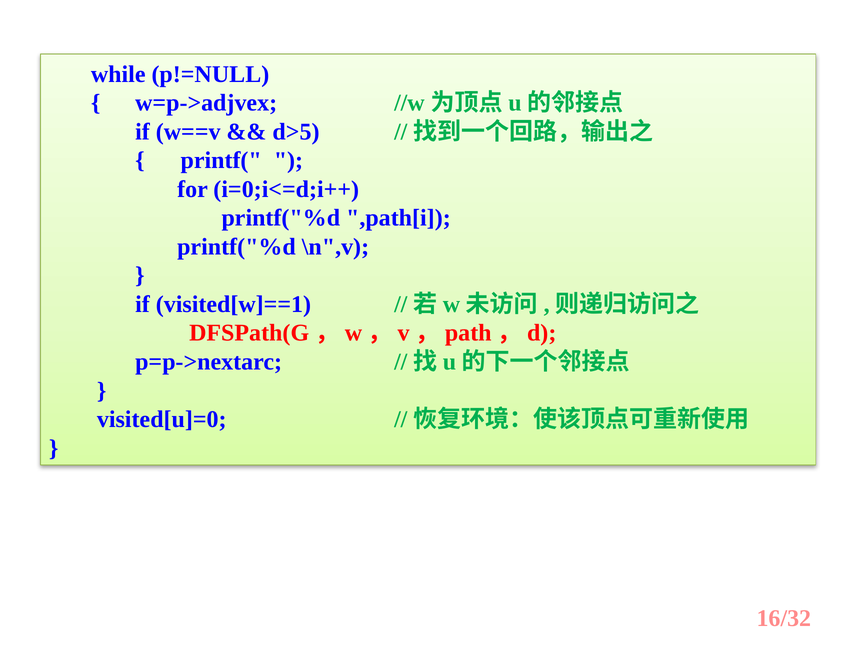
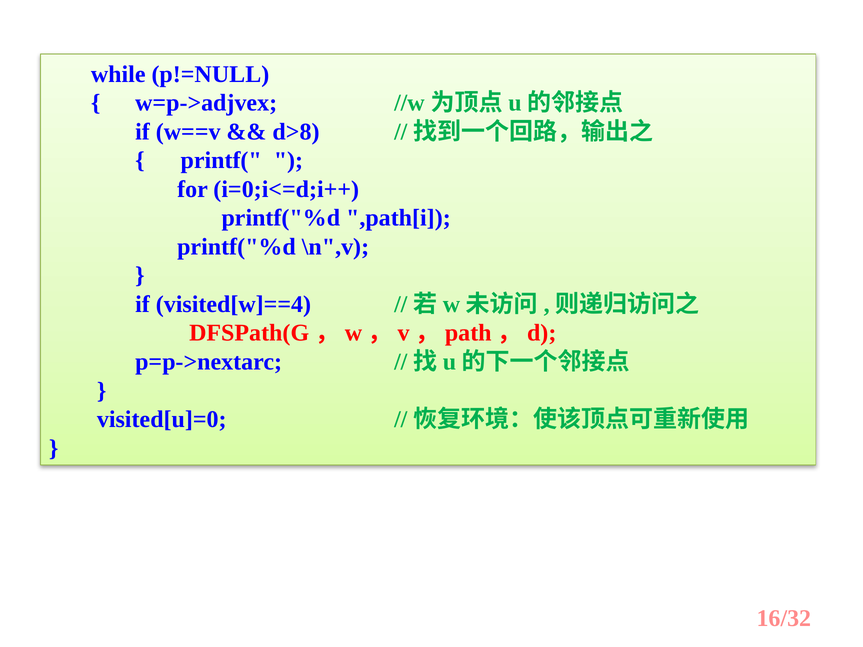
d>5: d>5 -> d>8 (296, 132)
visited[w]==1: visited[w]==1 -> visited[w]==4 (233, 304)
